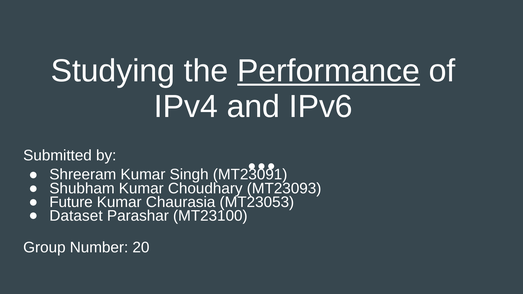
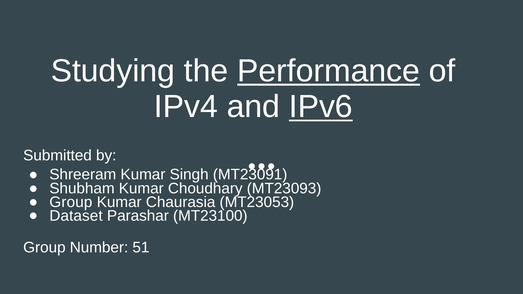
IPv6 underline: none -> present (321, 107)
Future: Future -> Group (71, 202)
20: 20 -> 51 (141, 248)
